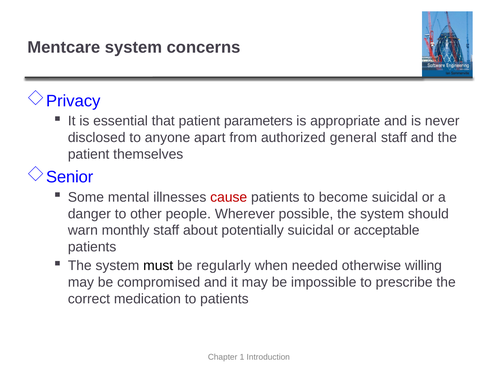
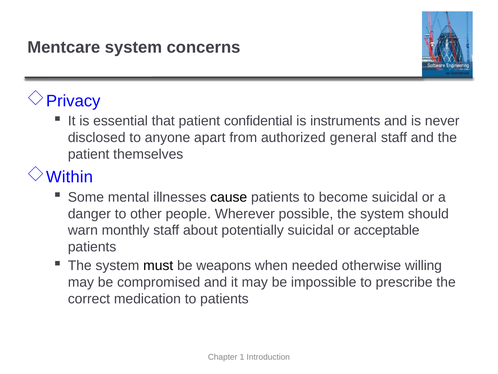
parameters: parameters -> confidential (258, 121)
appropriate: appropriate -> instruments (345, 121)
Senior: Senior -> Within (69, 177)
cause colour: red -> black (229, 197)
regularly: regularly -> weapons (224, 265)
